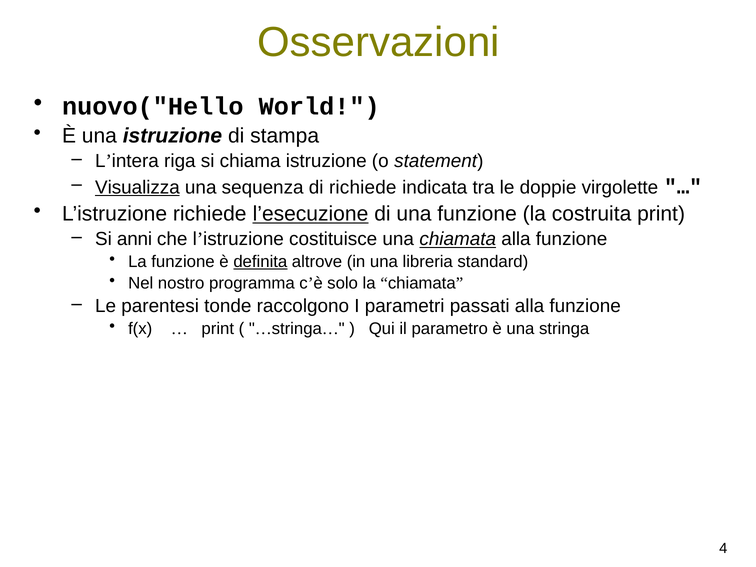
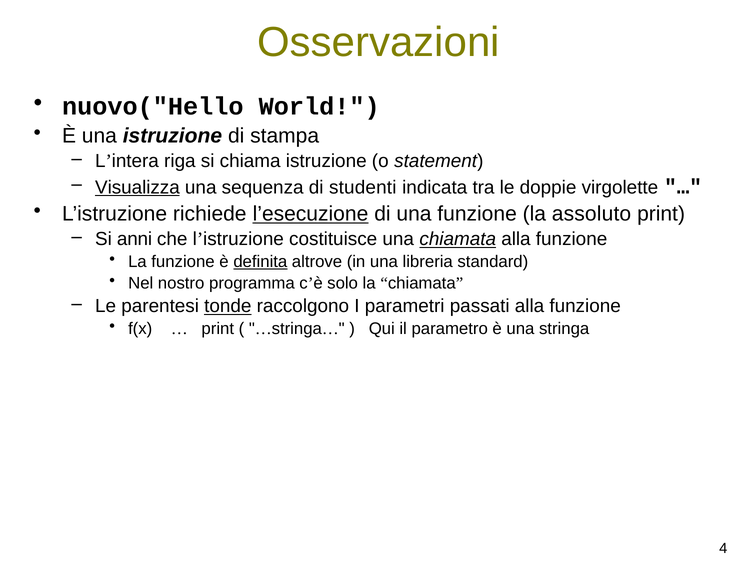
di richiede: richiede -> studenti (363, 188)
costruita: costruita -> assoluto (591, 214)
tonde underline: none -> present (228, 306)
